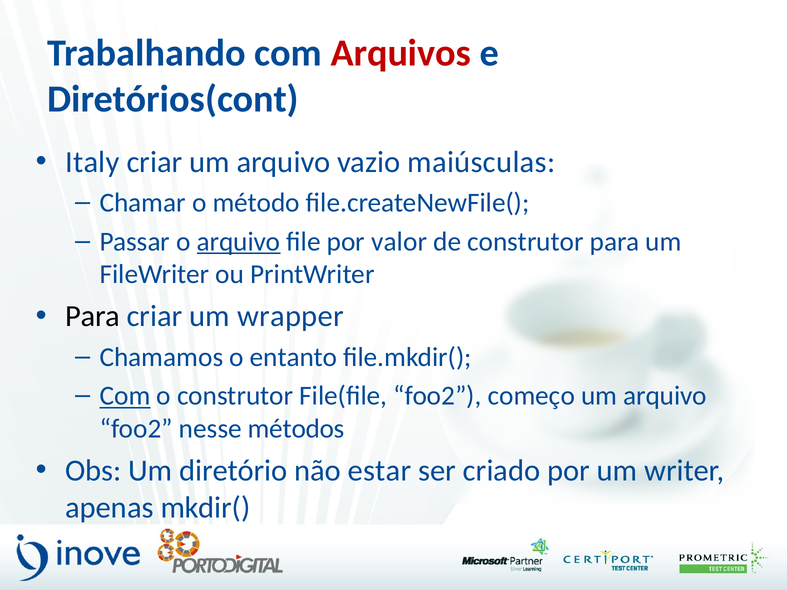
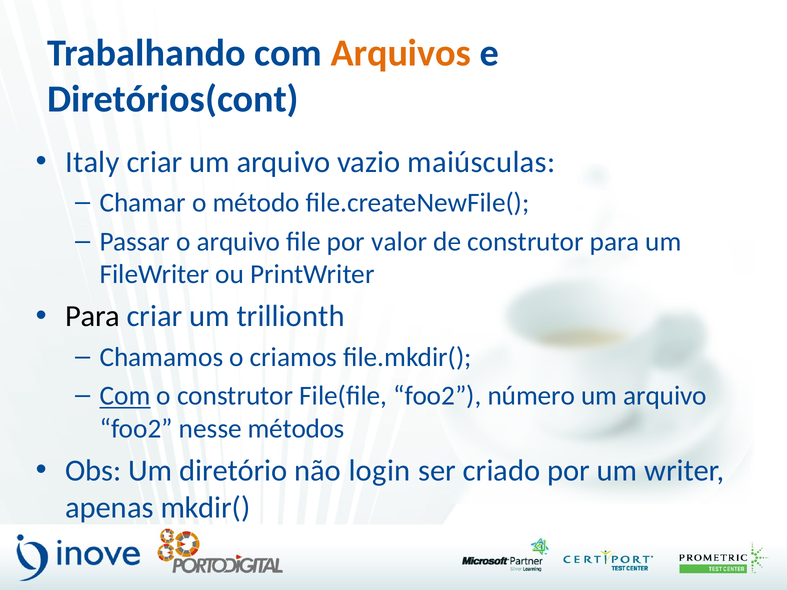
Arquivos colour: red -> orange (401, 53)
arquivo underline: present -> none (239, 242)
wrapper: wrapper -> trillionth (291, 317)
entanto: entanto -> criamos (294, 357)
começo: começo -> número (531, 396)
estar: estar -> login (380, 471)
